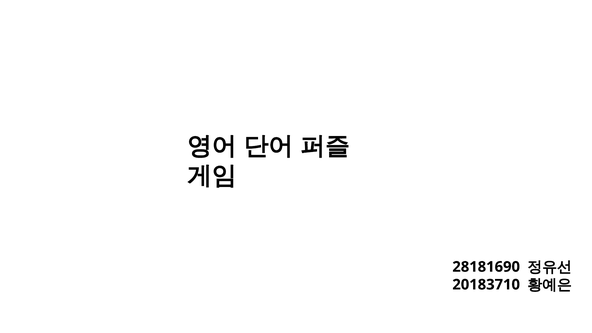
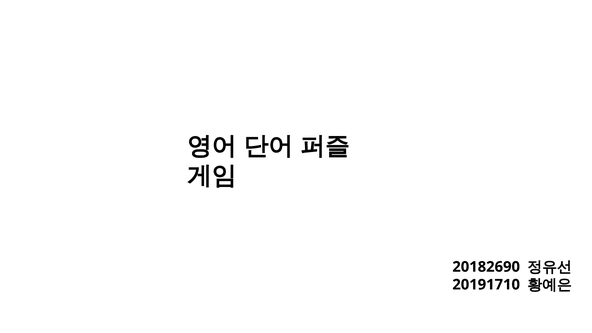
28181690: 28181690 -> 20182690 (486, 267)
20183710: 20183710 -> 20191710 (486, 285)
